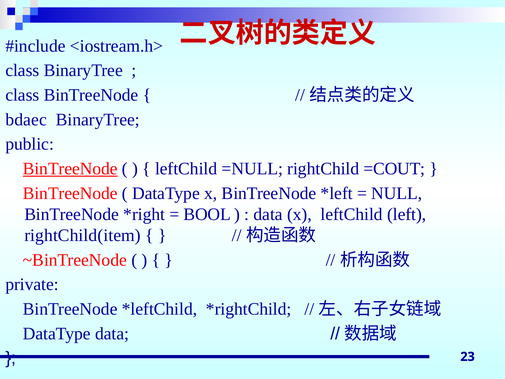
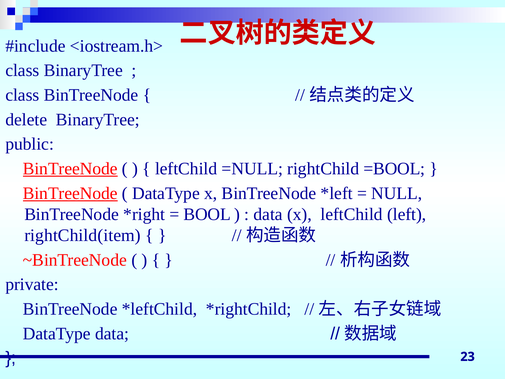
bdaec: bdaec -> delete (26, 120)
=COUT: =COUT -> =BOOL (394, 169)
BinTreeNode underline: none -> present (70, 193)
